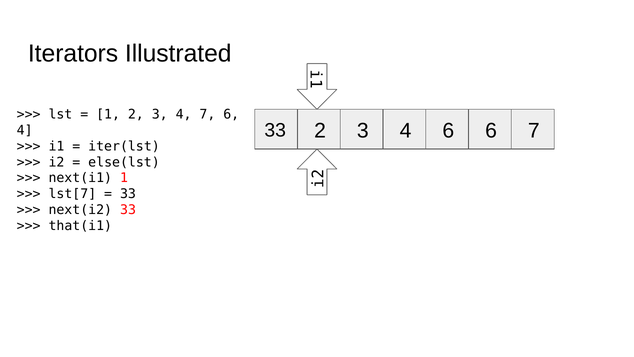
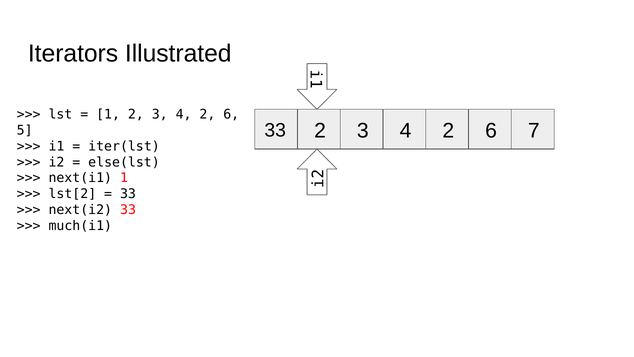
7: 7 -> 2 (207, 115)
6: 6 -> 2 (448, 131)
4: 4 -> 5 (25, 130)
lst[7: lst[7 -> lst[2 (72, 194)
that(i1: that(i1 -> much(i1 (80, 225)
